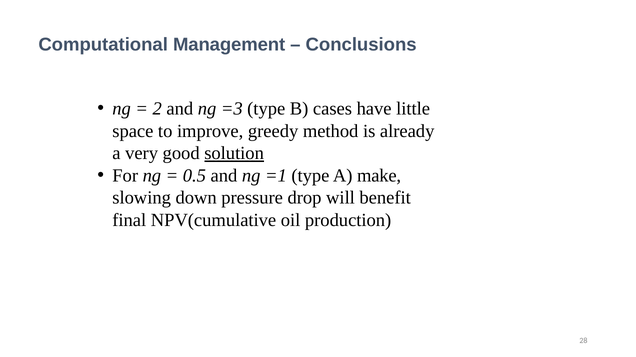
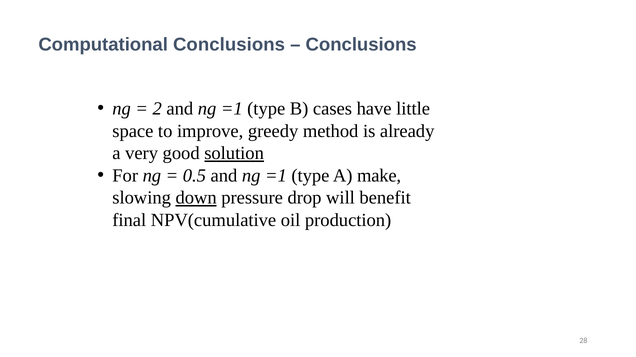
Computational Management: Management -> Conclusions (229, 45)
2 and ng =3: =3 -> =1 (232, 109)
down underline: none -> present (196, 198)
